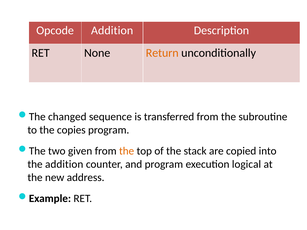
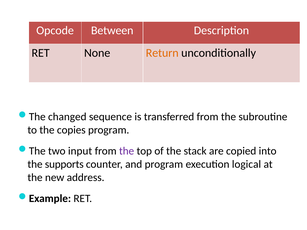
Opcode Addition: Addition -> Between (112, 31)
given: given -> input (80, 151)
the colour: orange -> purple (127, 151)
the addition: addition -> supports (64, 164)
